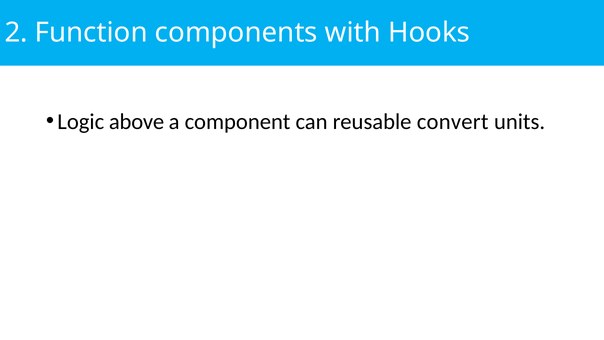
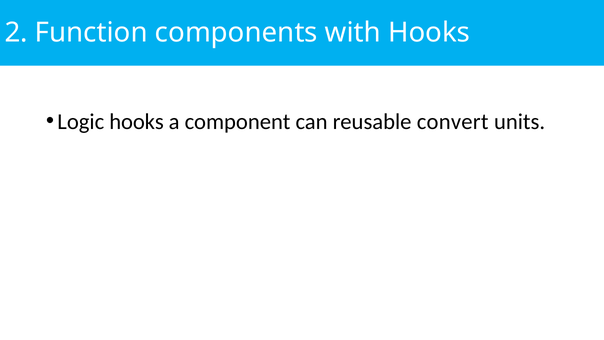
Logic above: above -> hooks (137, 121)
